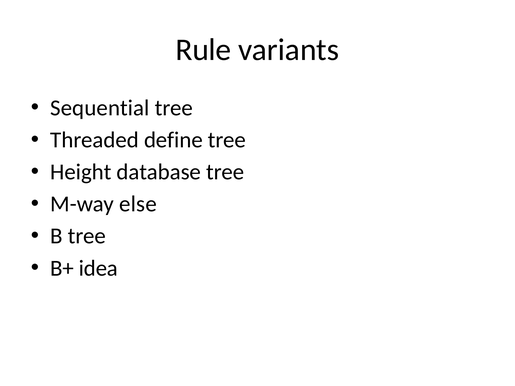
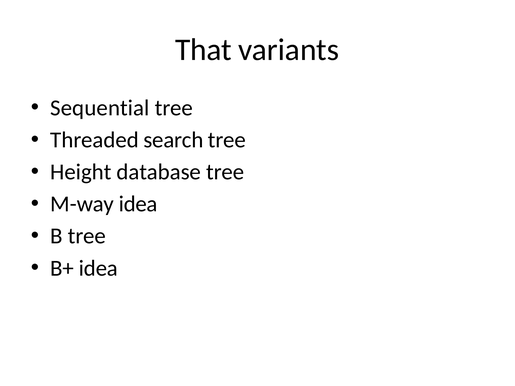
Rule: Rule -> That (203, 50)
define: define -> search (173, 140)
M-way else: else -> idea (138, 204)
